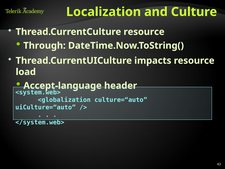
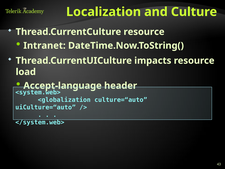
Through: Through -> Intranet (44, 46)
